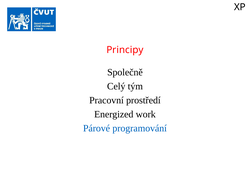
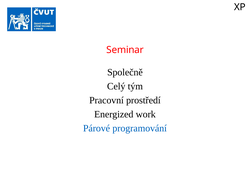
Principy: Principy -> Seminar (125, 50)
